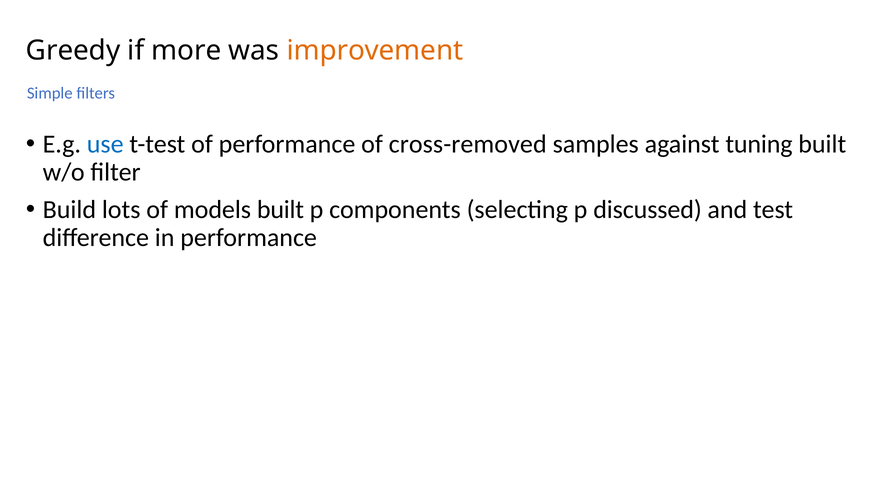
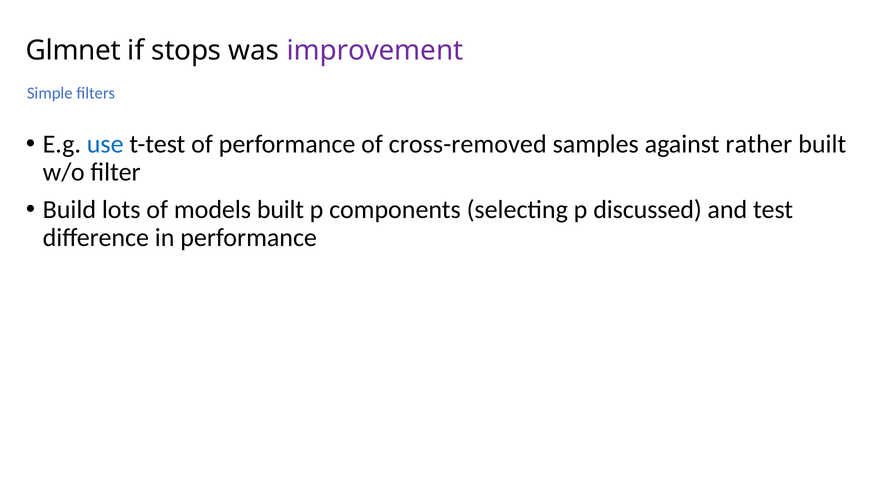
Greedy: Greedy -> Glmnet (73, 51)
more: more -> stops (186, 51)
improvement colour: orange -> purple (375, 51)
tuning: tuning -> rather (759, 144)
